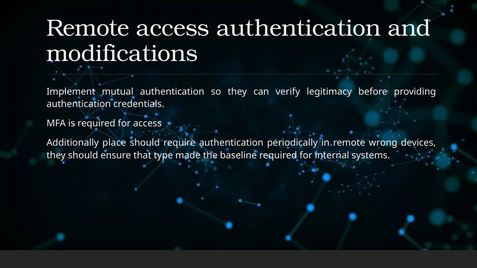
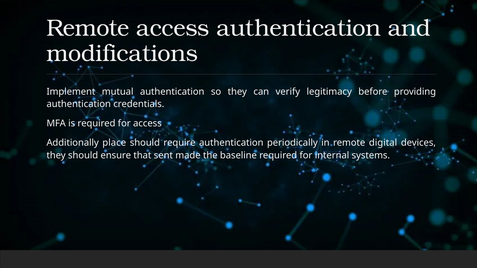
wrong: wrong -> digital (383, 143)
type: type -> sent (163, 155)
